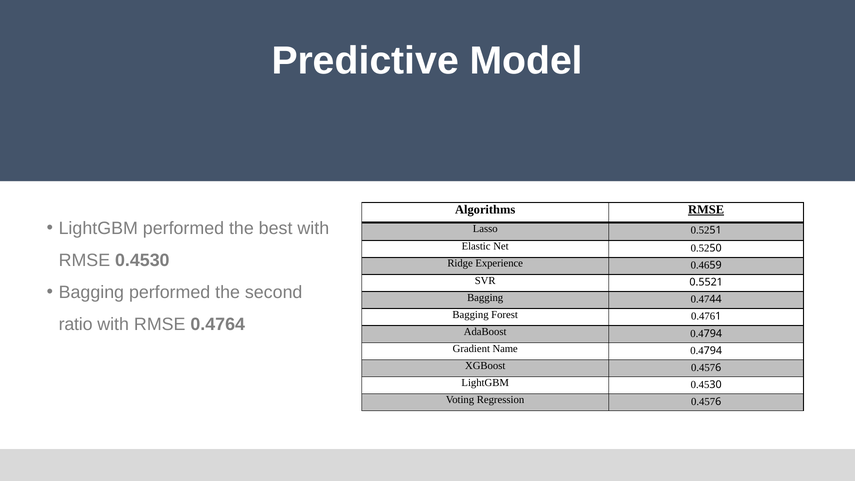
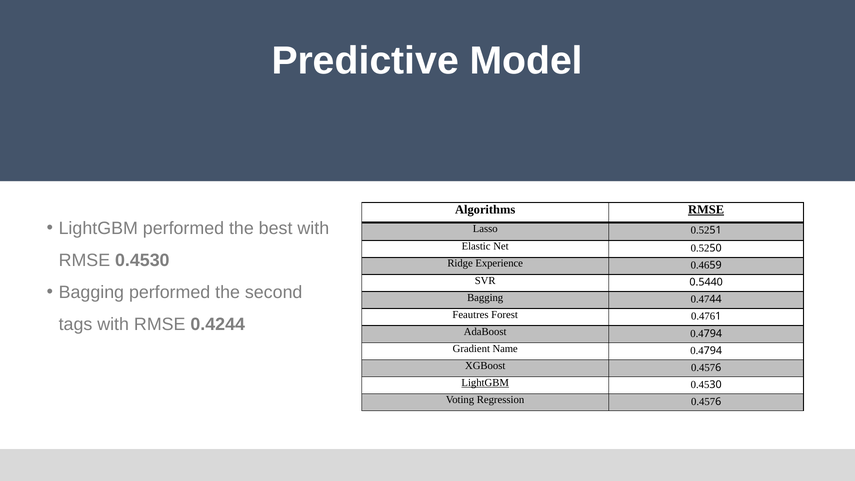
0.5521: 0.5521 -> 0.5440 (706, 282)
Bagging: Bagging -> Feautres (471, 314)
ratio: ratio -> tags (76, 325)
0.4764: 0.4764 -> 0.4244 (218, 325)
LightGBM underline: none -> present (485, 383)
